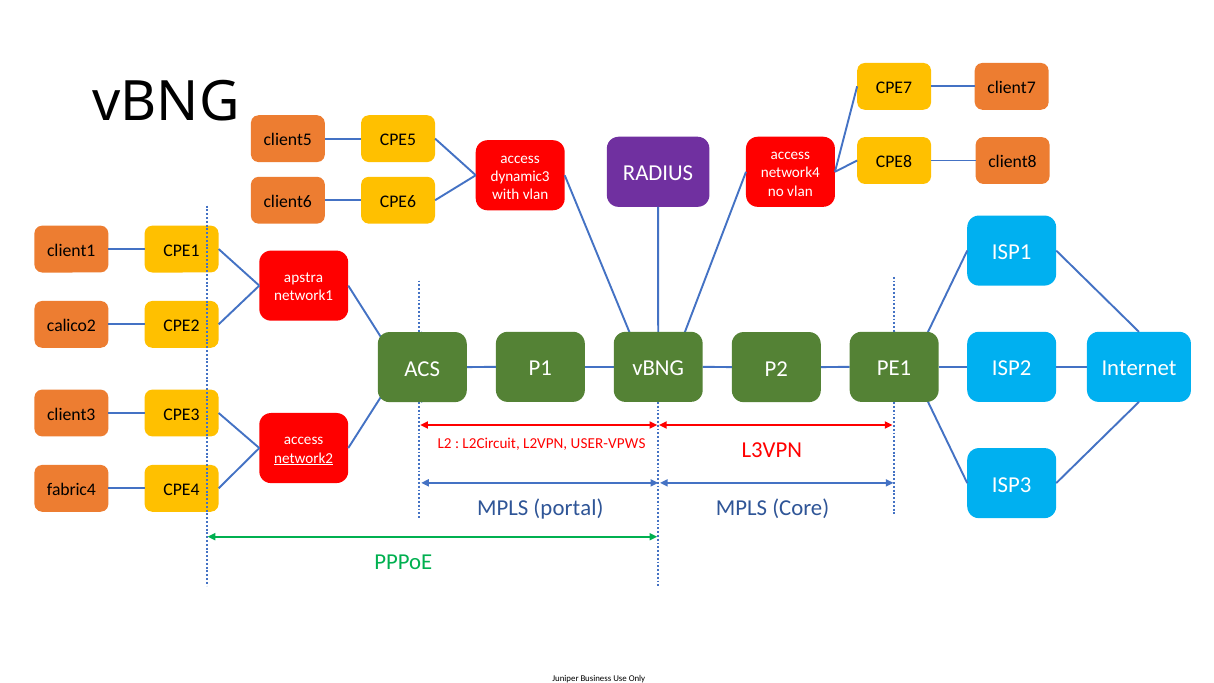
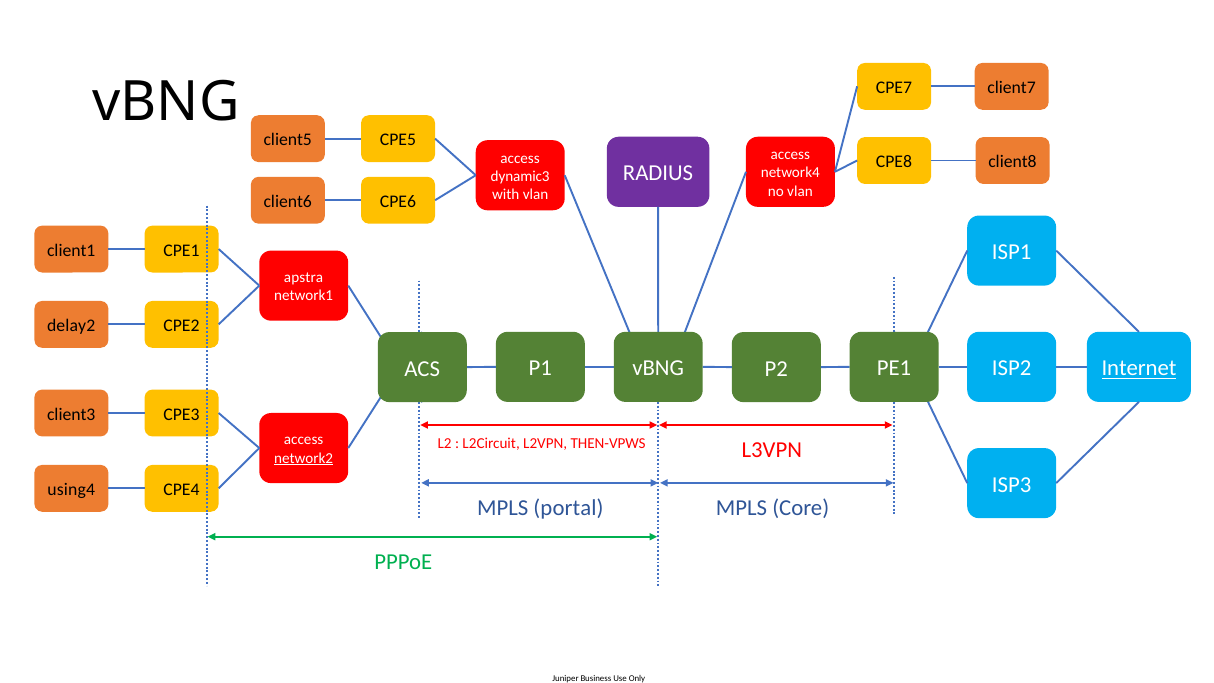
calico2: calico2 -> delay2 (71, 326)
Internet underline: none -> present (1139, 368)
USER-VPWS: USER-VPWS -> THEN-VPWS (608, 443)
fabric4: fabric4 -> using4 (71, 489)
